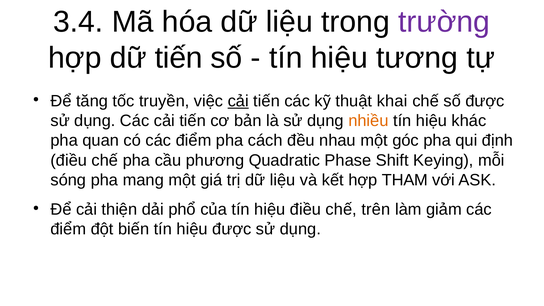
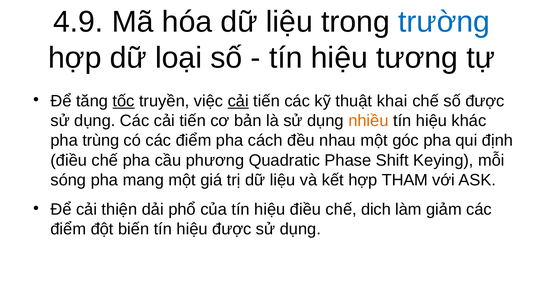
3.4: 3.4 -> 4.9 (78, 22)
trường colour: purple -> blue (444, 22)
dữ tiến: tiến -> loại (179, 58)
tốc underline: none -> present (124, 101)
quan: quan -> trùng (101, 141)
trên: trên -> dich (376, 209)
